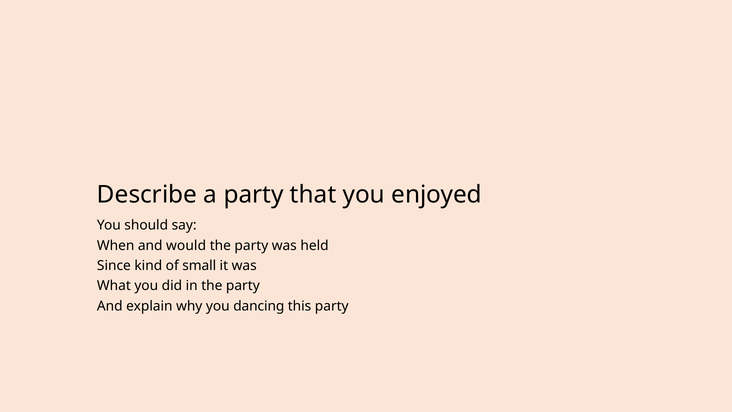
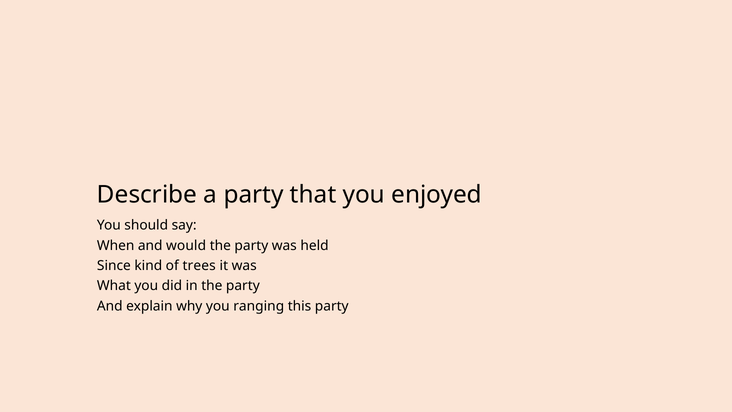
small: small -> trees (199, 266)
dancing: dancing -> ranging (259, 306)
